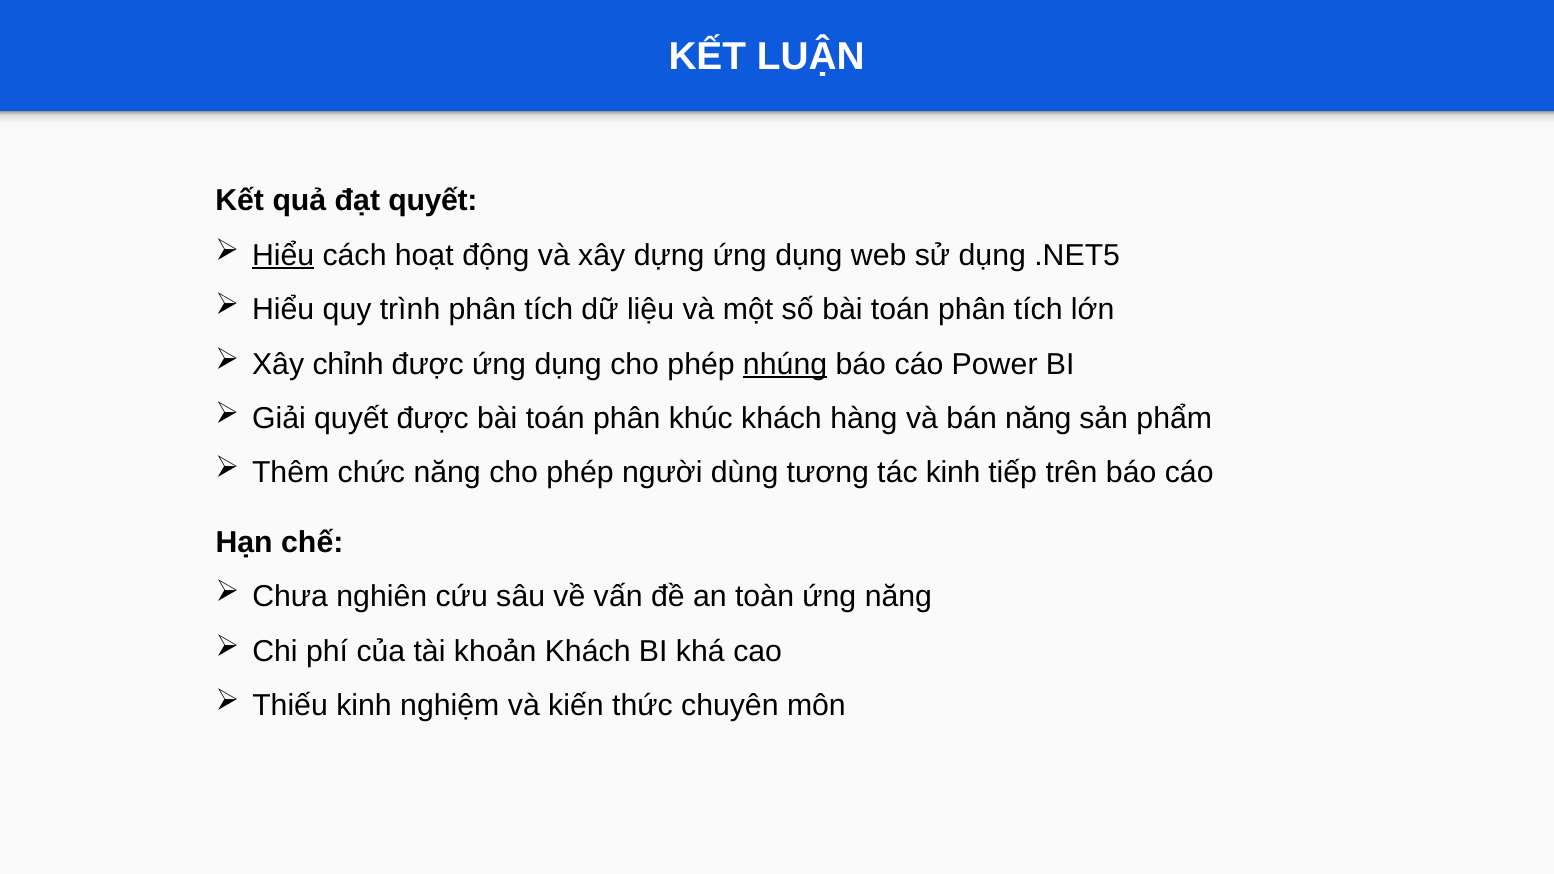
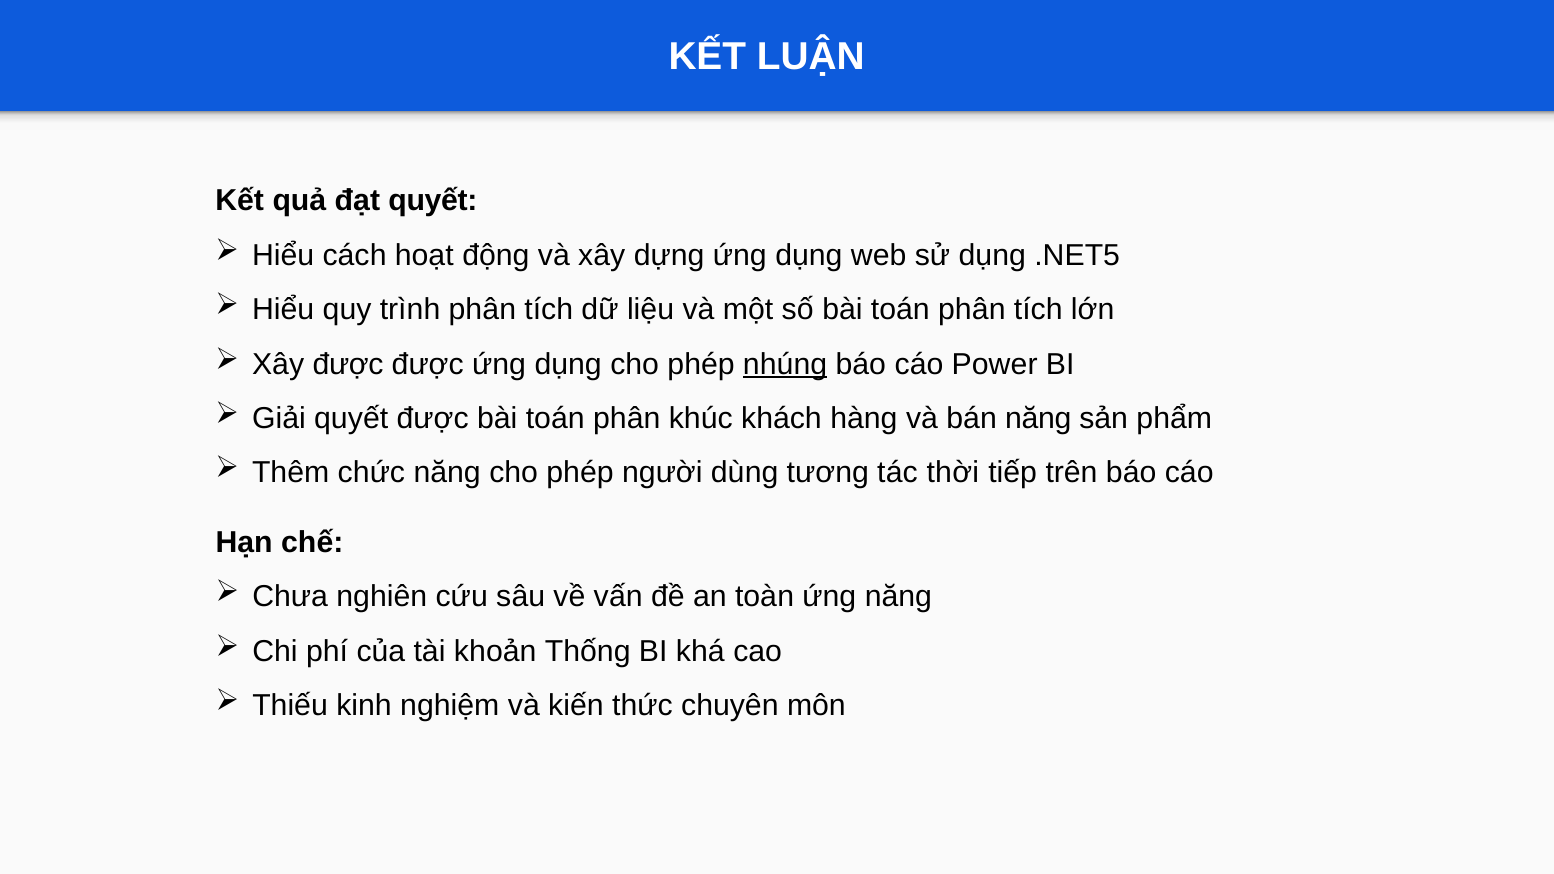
Hiểu underline: present -> none (283, 255)
Xây chỉnh: chỉnh -> được (348, 364)
tác kinh: kinh -> thời (953, 473)
khoản Khách: Khách -> Thống (588, 651)
